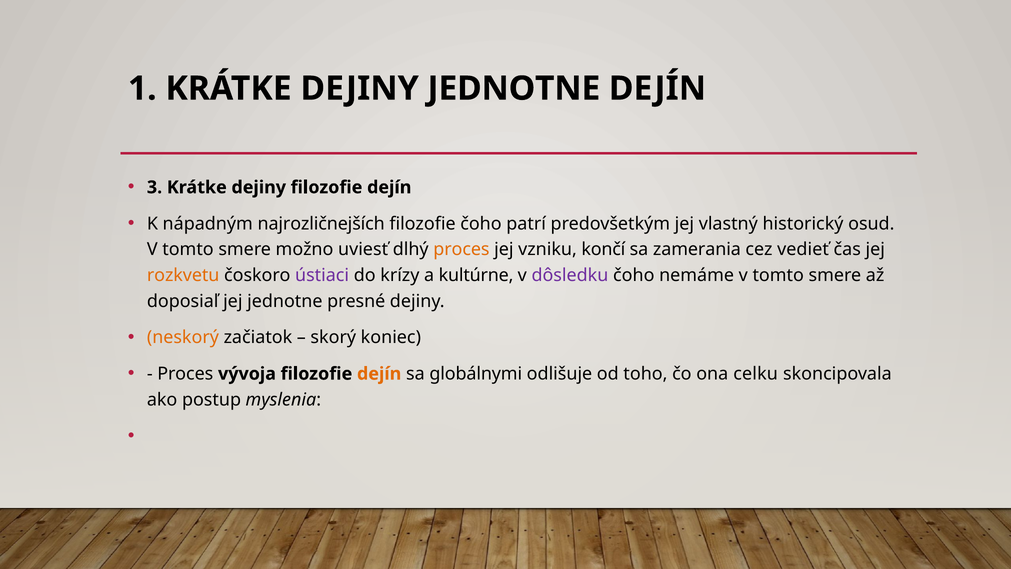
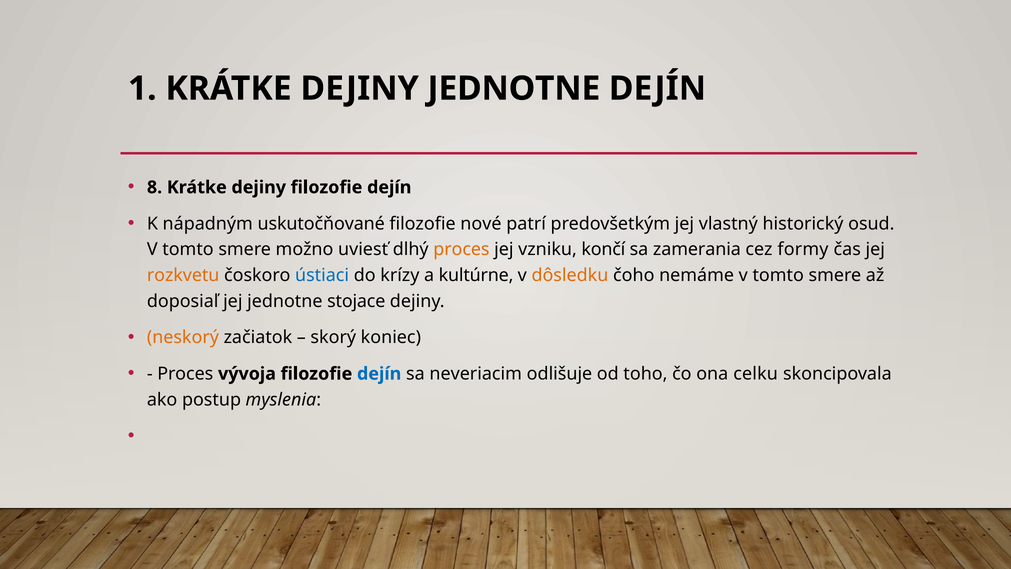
3: 3 -> 8 (155, 187)
najrozličnejších: najrozličnejších -> uskutočňované (321, 224)
filozofie čoho: čoho -> nové (481, 224)
vedieť: vedieť -> formy (803, 249)
ústiaci colour: purple -> blue (322, 275)
dôsledku colour: purple -> orange (570, 275)
presné: presné -> stojace (356, 301)
dejín colour: orange -> blue (379, 374)
globálnymi: globálnymi -> neveriacim (476, 374)
